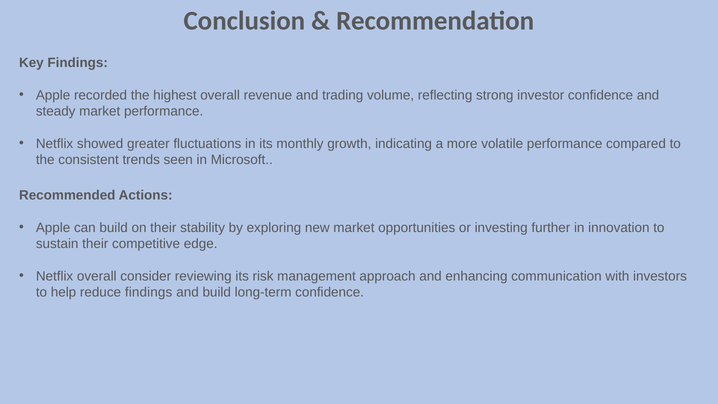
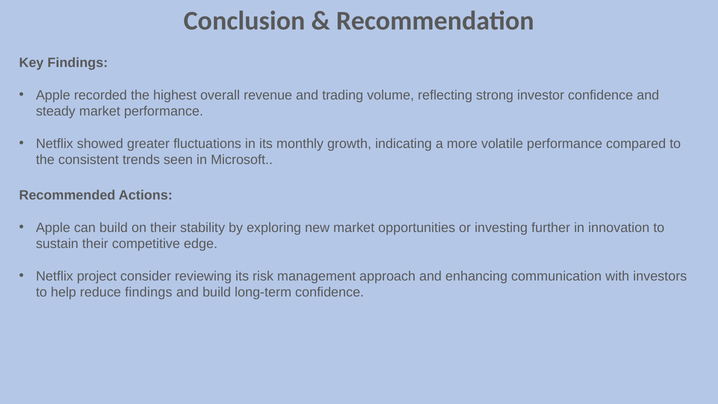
Netflix overall: overall -> project (97, 276)
